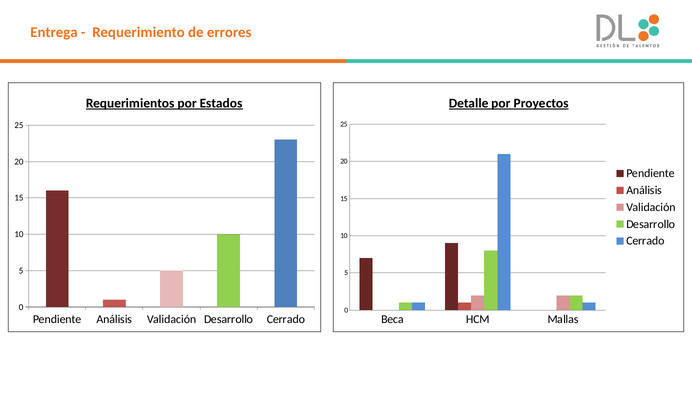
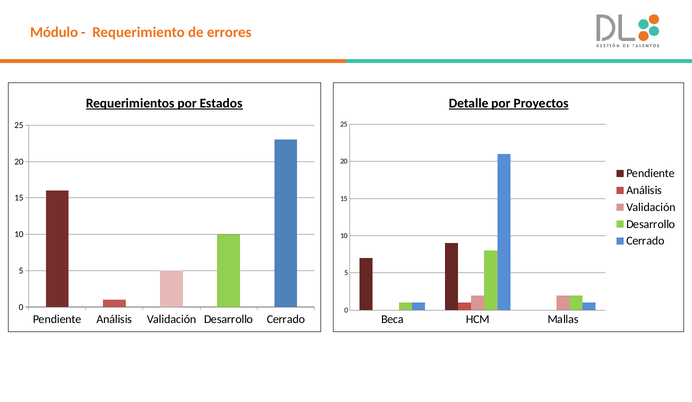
Entrega: Entrega -> Módulo (54, 32)
